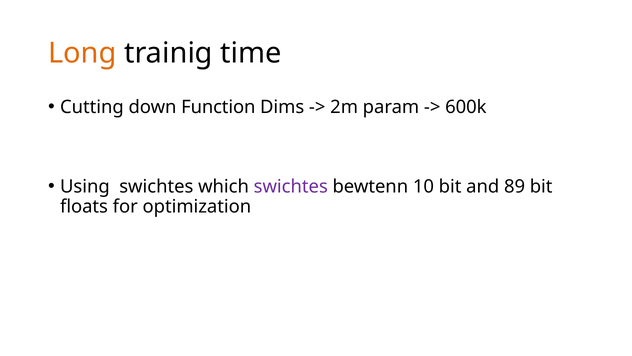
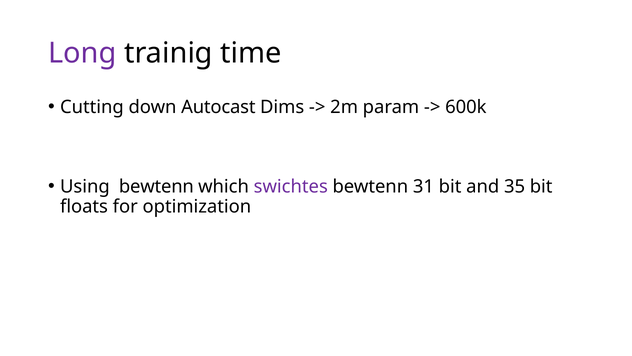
Long colour: orange -> purple (82, 53)
Function: Function -> Autocast (218, 107)
Using swichtes: swichtes -> bewtenn (156, 186)
10: 10 -> 31 (423, 186)
89: 89 -> 35 (515, 186)
